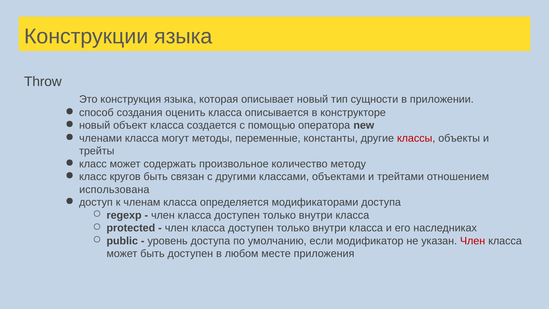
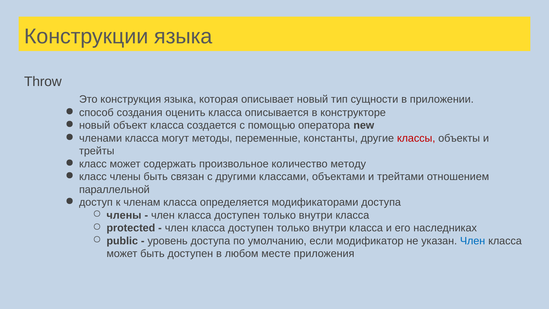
класс кругов: кругов -> члены (125, 177)
использована: использована -> параллельной (114, 189)
regexp: regexp -> члены (124, 215)
Член colour: red -> blue (473, 241)
